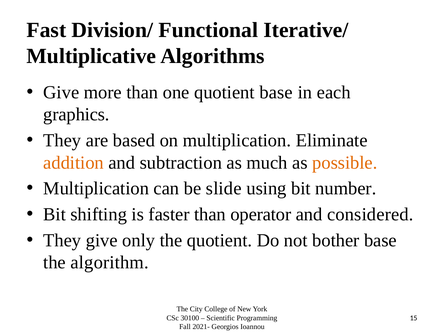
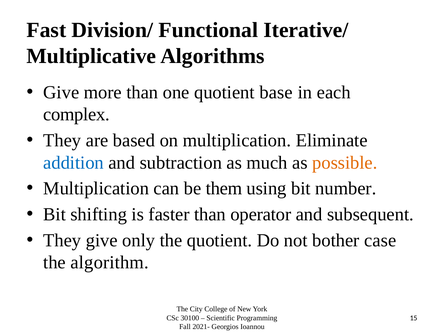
graphics: graphics -> complex (76, 115)
addition colour: orange -> blue (74, 163)
slide: slide -> them (224, 189)
considered: considered -> subsequent (370, 214)
bother base: base -> case (380, 240)
